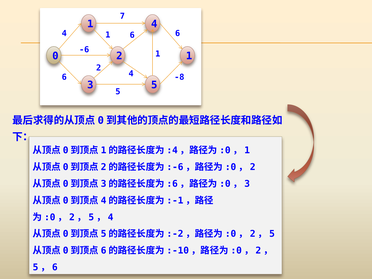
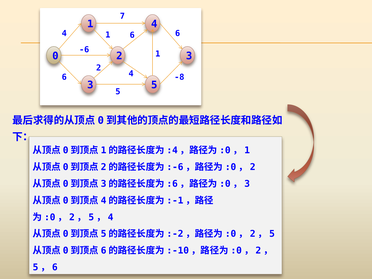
2 1: 1 -> 3 (189, 56)
